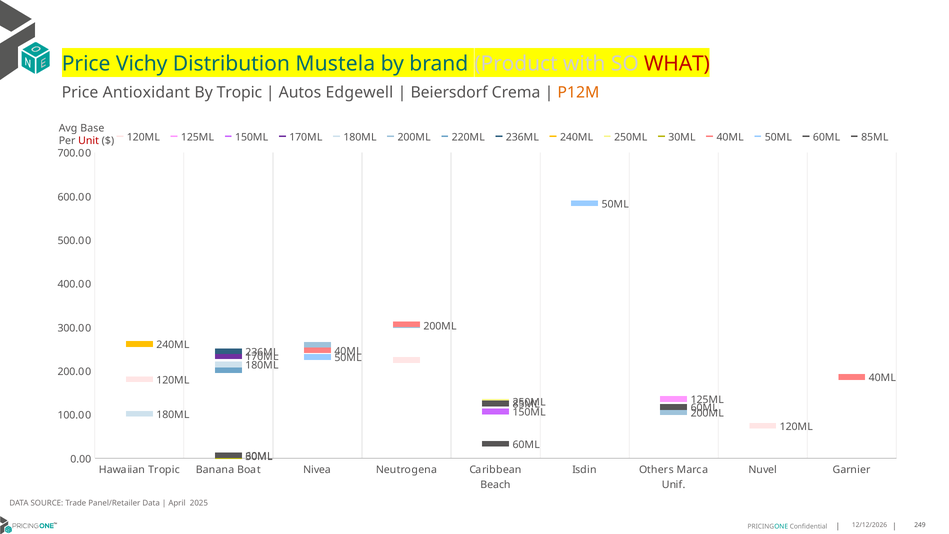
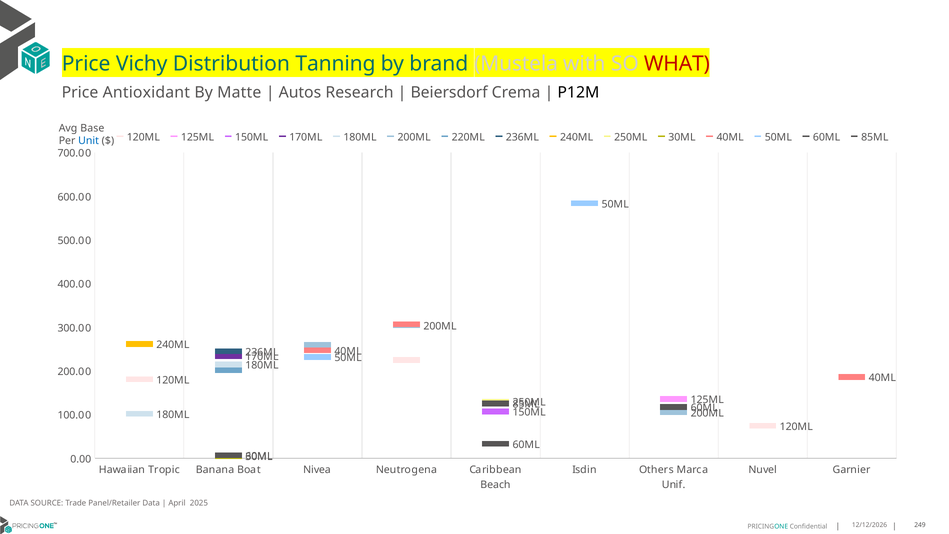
Mustela: Mustela -> Tanning (335, 64)
Product: Product -> Mustela (516, 64)
By Tropic: Tropic -> Matte (239, 93)
Edgewell: Edgewell -> Research (359, 93)
P12M colour: orange -> black (578, 93)
Unit colour: red -> blue (89, 141)
